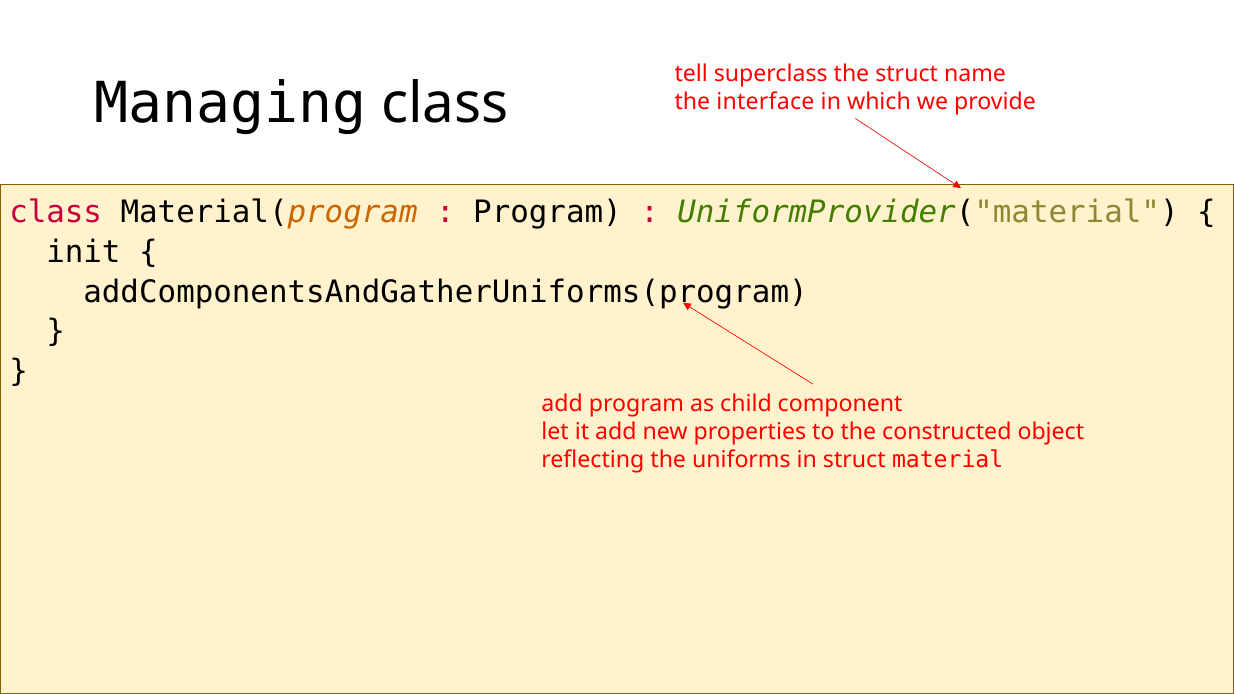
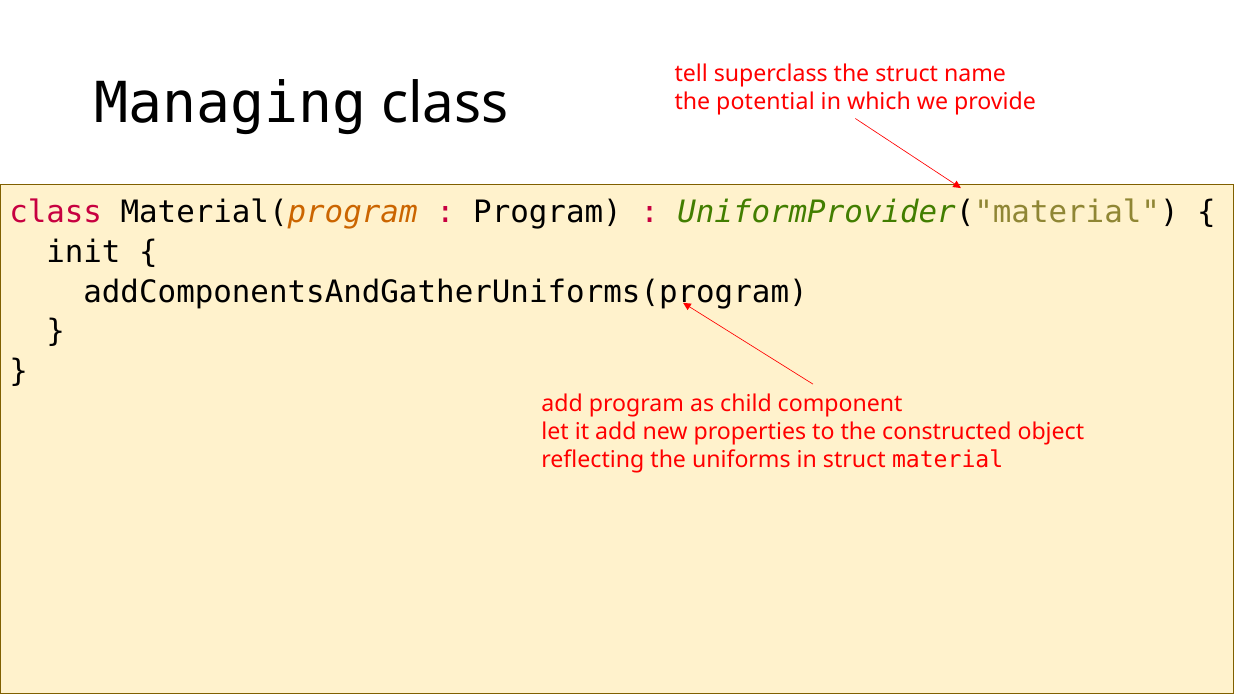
interface: interface -> potential (765, 102)
